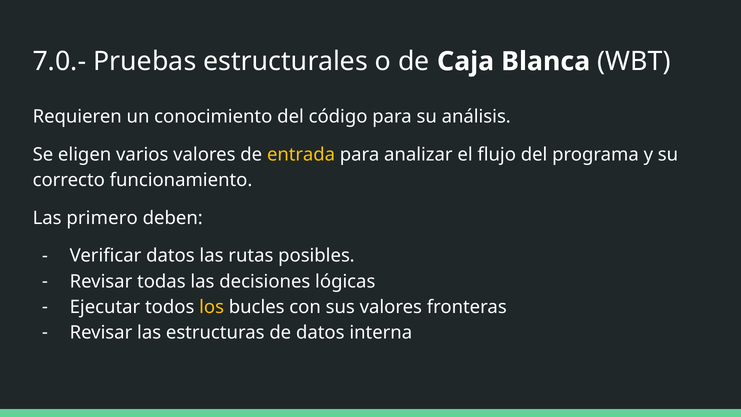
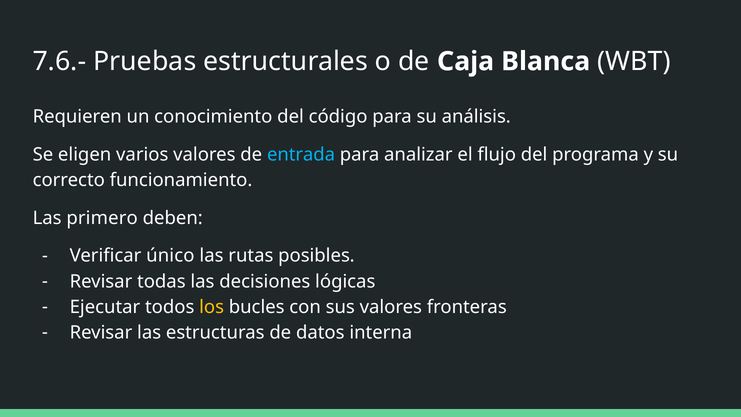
7.0.-: 7.0.- -> 7.6.- (59, 61)
entrada colour: yellow -> light blue (301, 154)
Verificar datos: datos -> único (170, 256)
